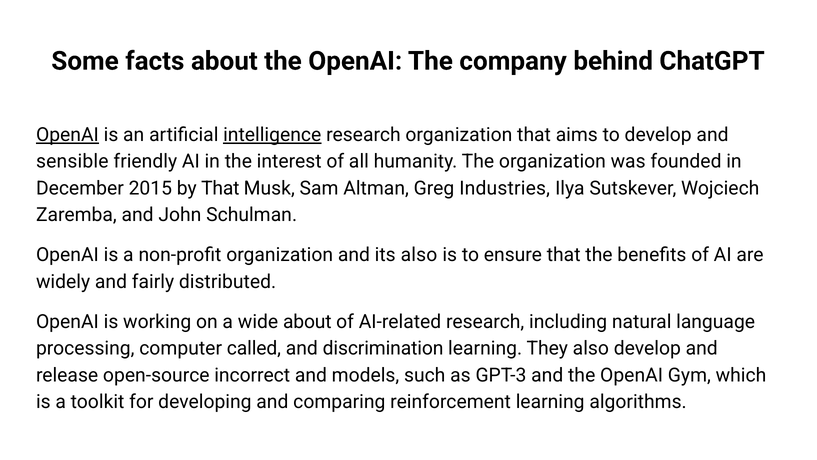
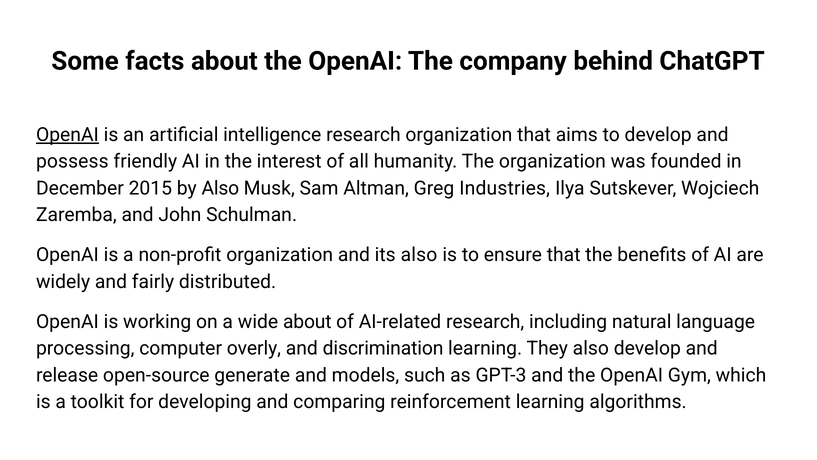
intelligence underline: present -> none (272, 135)
sensible: sensible -> possess (72, 161)
by That: That -> Also (220, 188)
called: called -> overly (254, 348)
incorrect: incorrect -> generate (252, 375)
